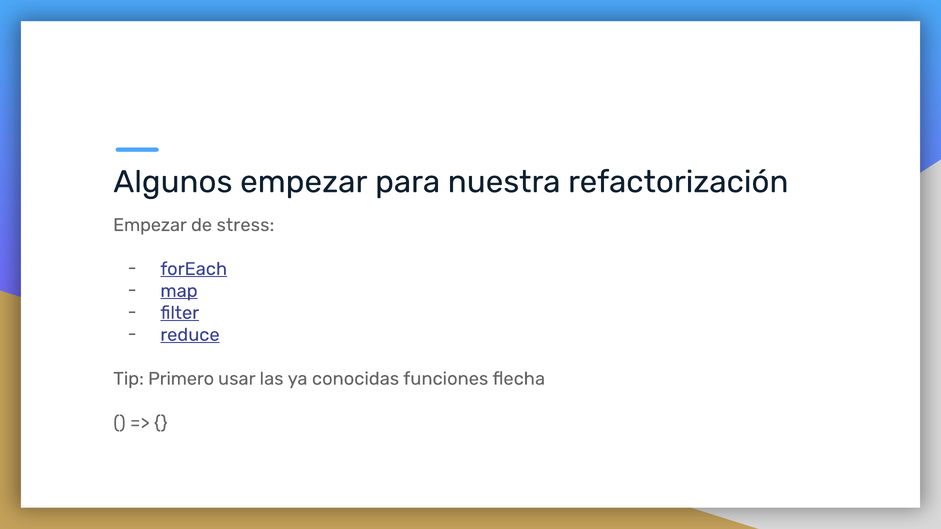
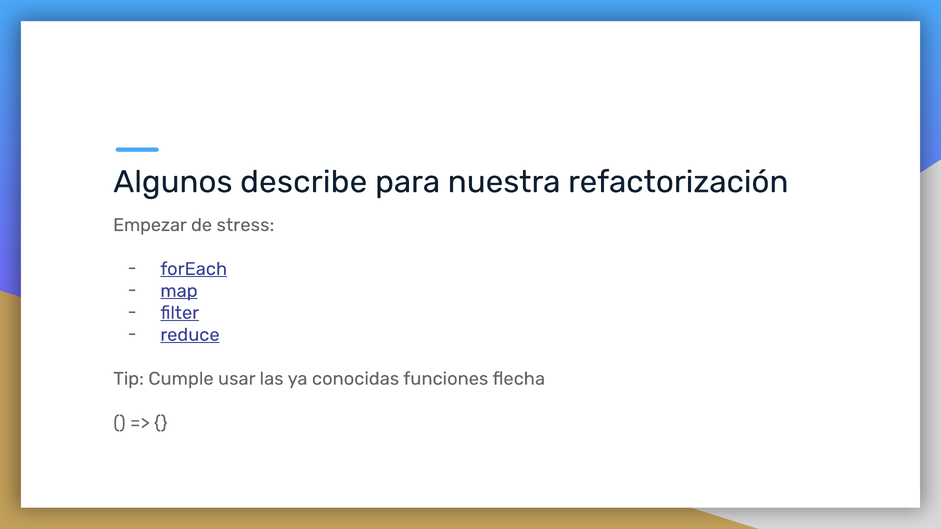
Algunos empezar: empezar -> describe (304, 182)
Primero: Primero -> Cumple (181, 379)
